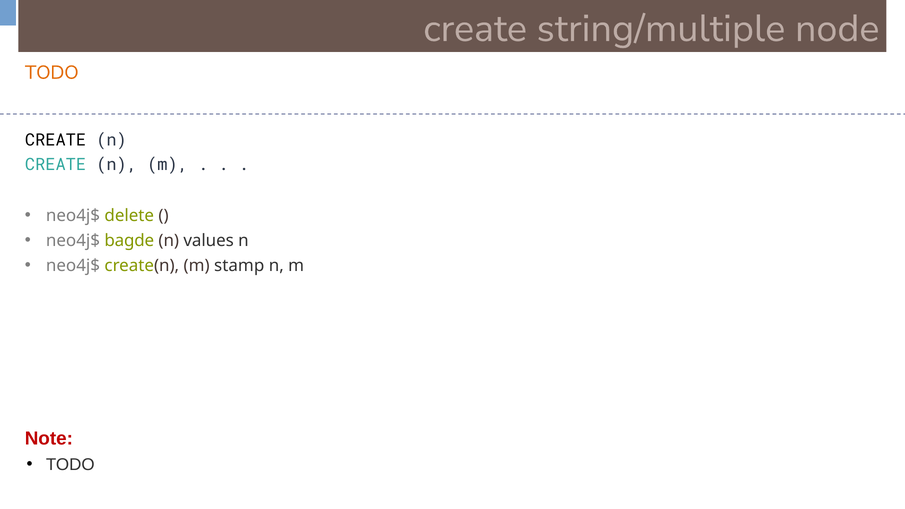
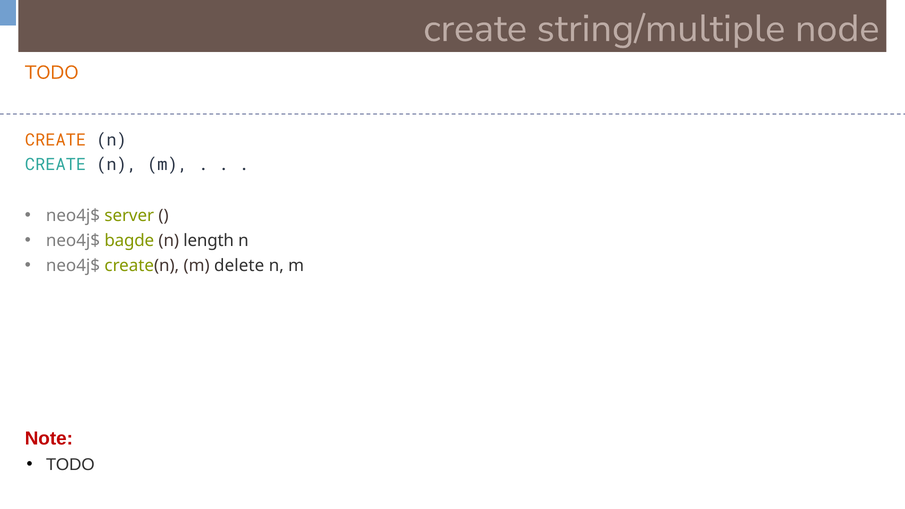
CREATE colour: black -> orange (56, 140)
delete: delete -> server (129, 216)
values: values -> length (209, 241)
stamp: stamp -> delete (239, 266)
